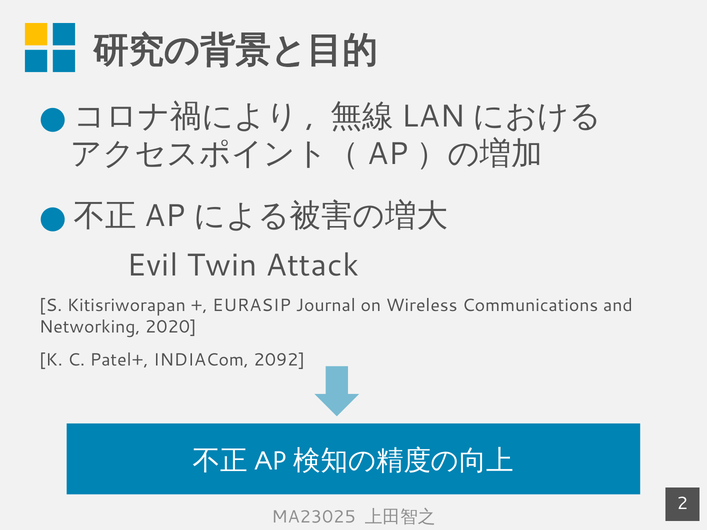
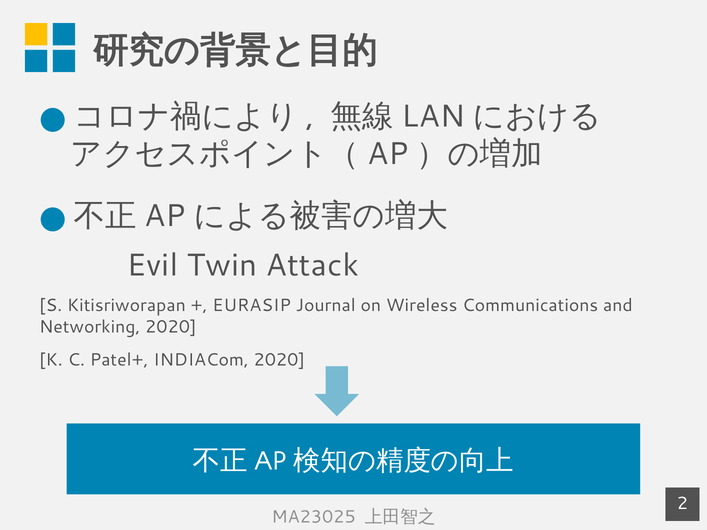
INDIACom 2092: 2092 -> 2020 (279, 360)
